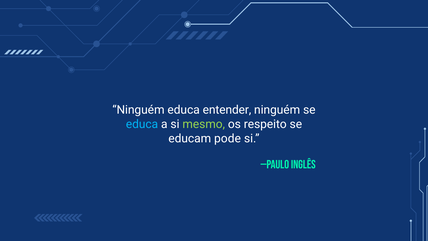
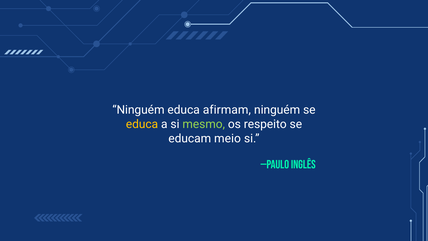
entender: entender -> afirmam (227, 110)
educa colour: light blue -> yellow (142, 124)
pode: pode -> meio (228, 138)
